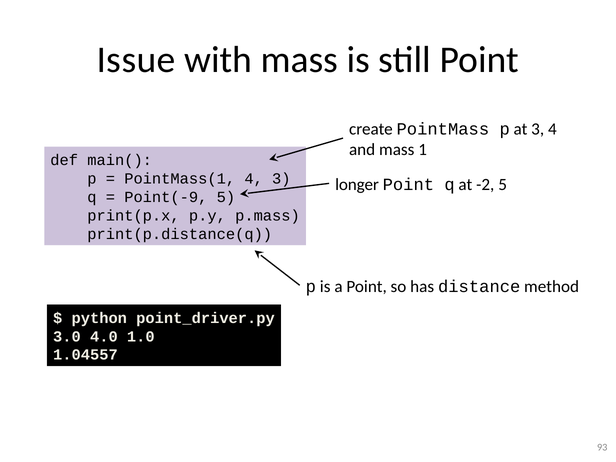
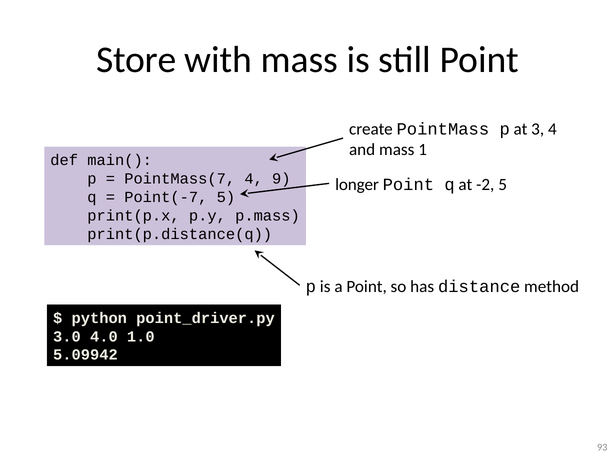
Issue: Issue -> Store (136, 60)
PointMass(1: PointMass(1 -> PointMass(7 (180, 179)
4 3: 3 -> 9 (281, 179)
Point(-9: Point(-9 -> Point(-7 (166, 197)
1.04557: 1.04557 -> 5.09942 (85, 355)
